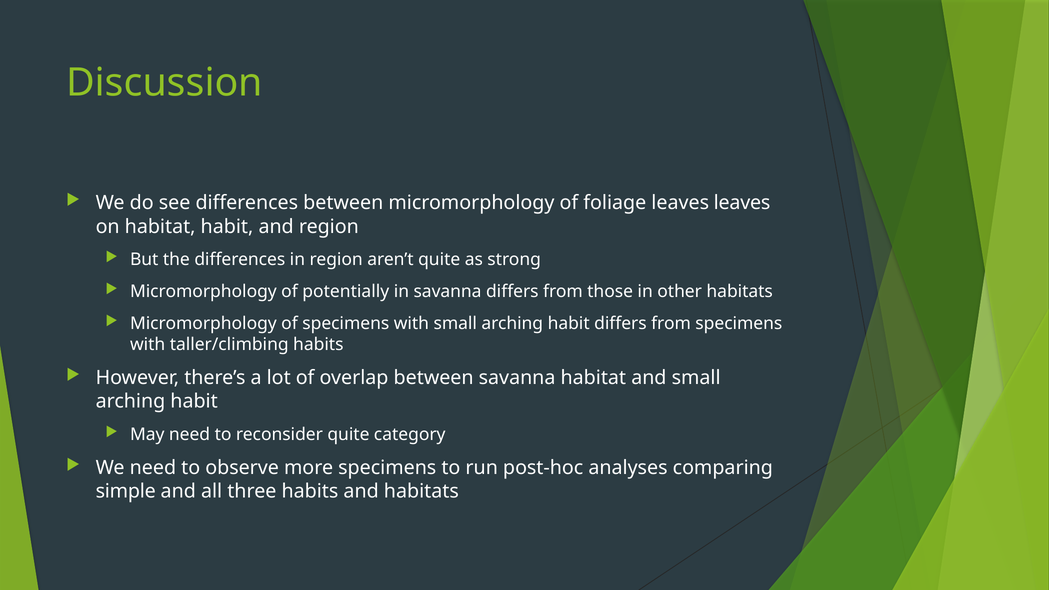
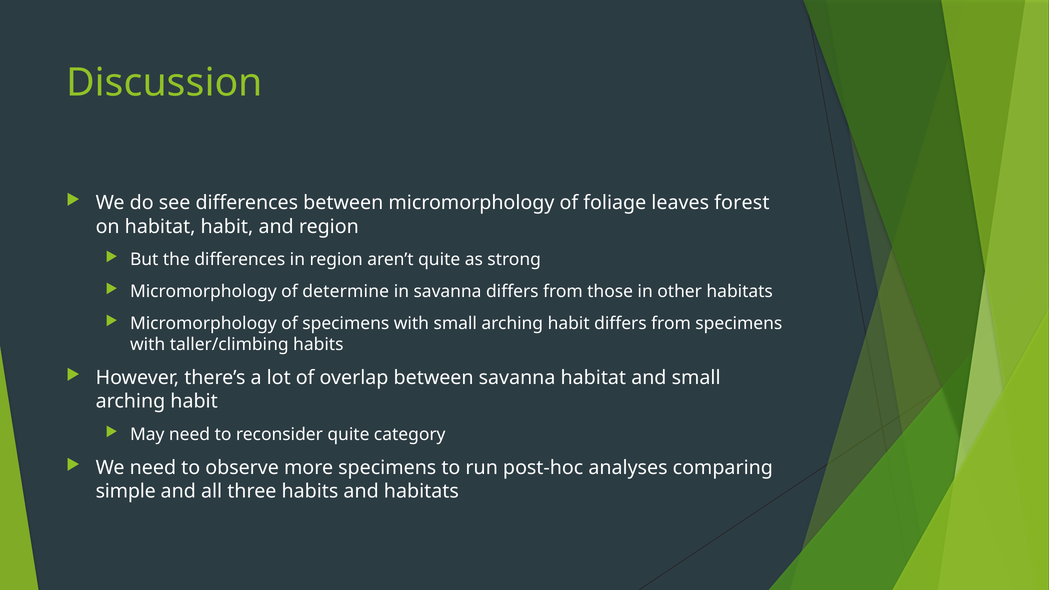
leaves leaves: leaves -> forest (742, 203)
potentially: potentially -> determine (346, 292)
